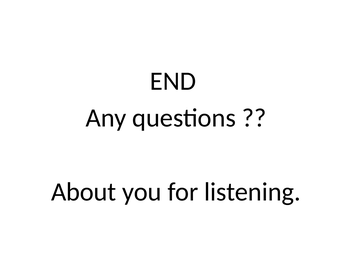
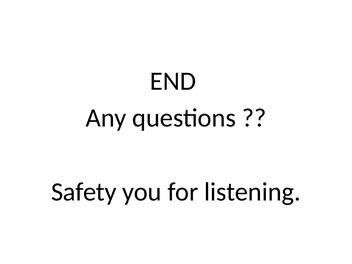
About: About -> Safety (84, 192)
